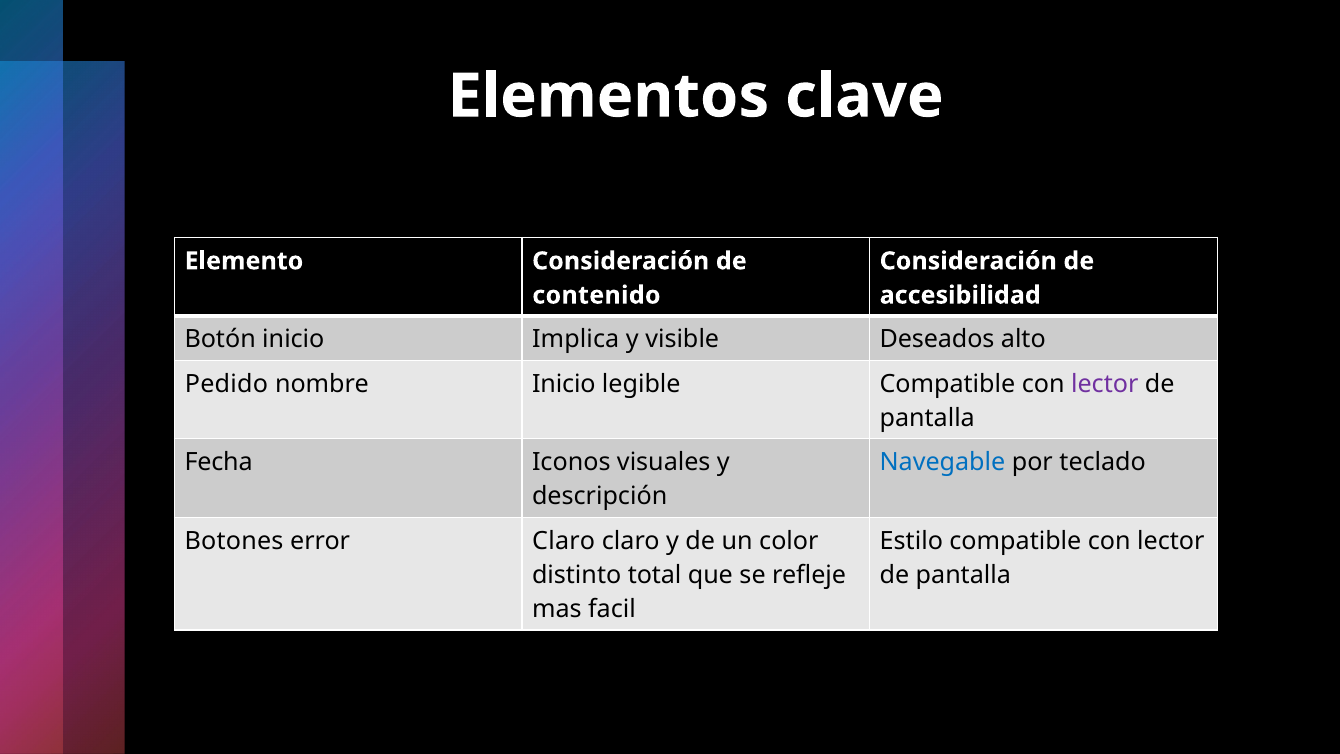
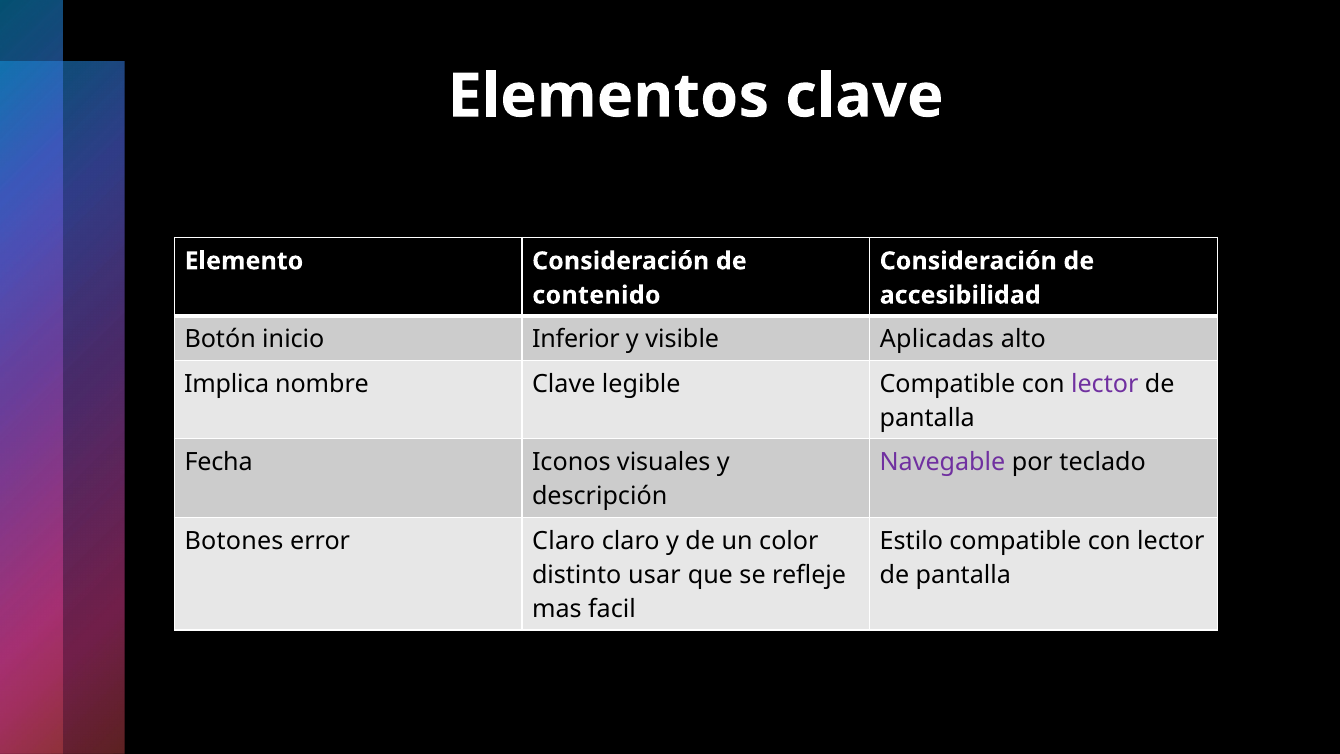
Implica: Implica -> Inferior (576, 339)
Deseados: Deseados -> Aplicadas (937, 339)
Pedido: Pedido -> Implica (227, 384)
nombre Inicio: Inicio -> Clave (564, 384)
Navegable colour: blue -> purple (942, 462)
total: total -> usar (654, 575)
